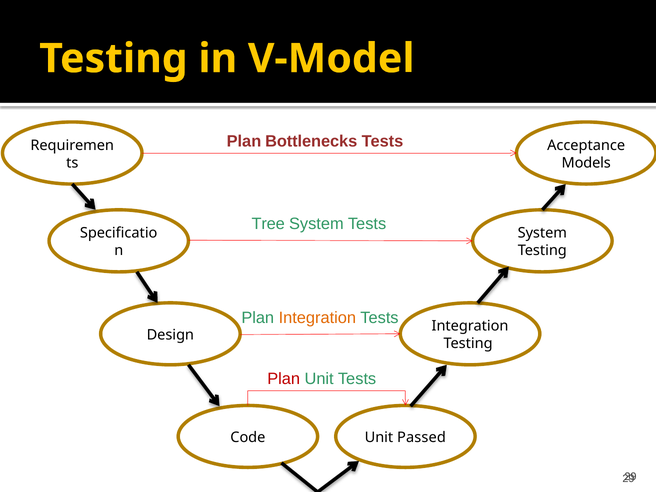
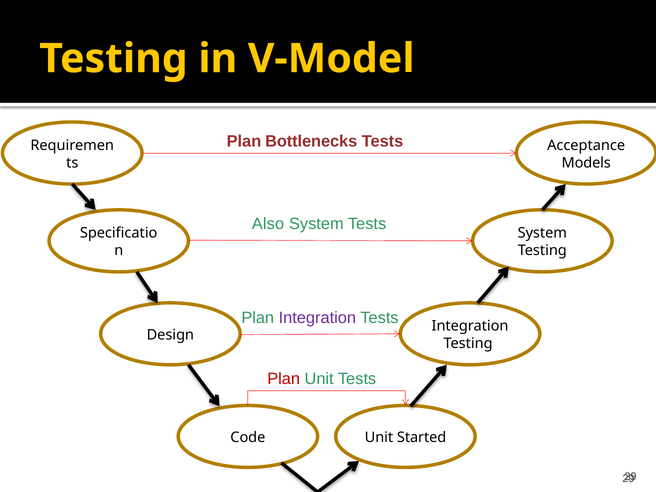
Tree: Tree -> Also (268, 224)
Integration colour: orange -> purple (317, 318)
Passed: Passed -> Started (422, 437)
